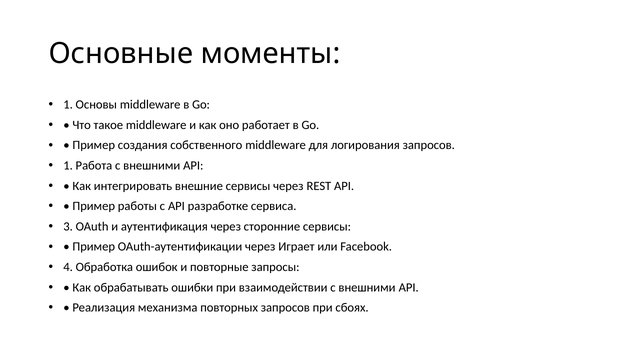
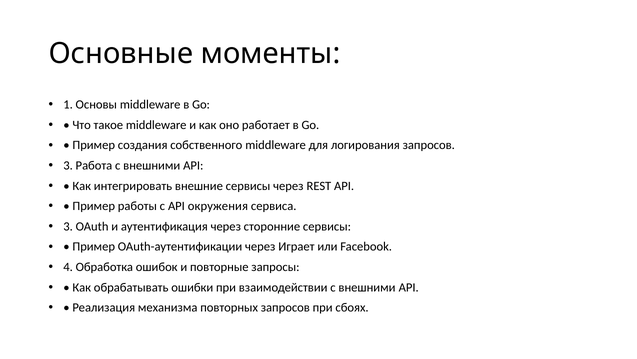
1: 1 -> 3 (68, 165)
разработке: разработке -> окружения (218, 206)
